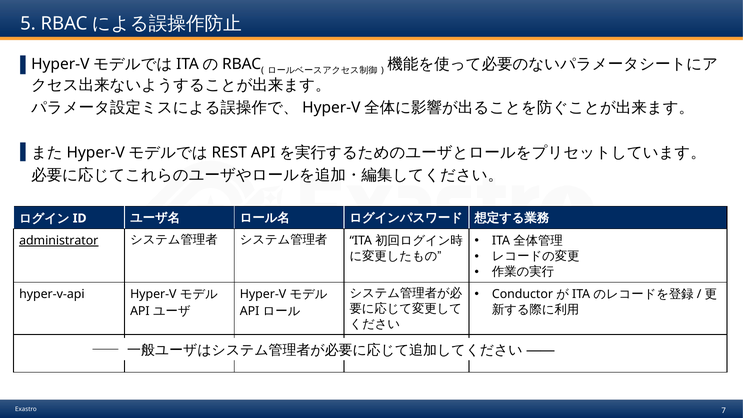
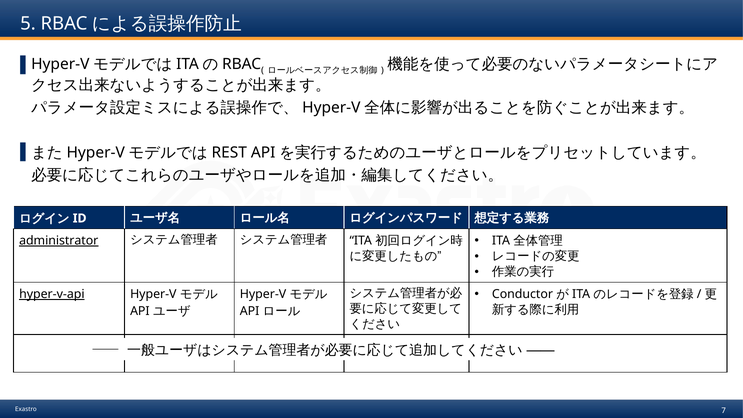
hyper-v-api underline: none -> present (52, 294)
